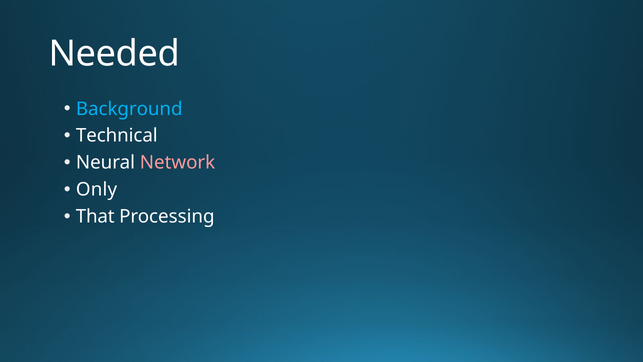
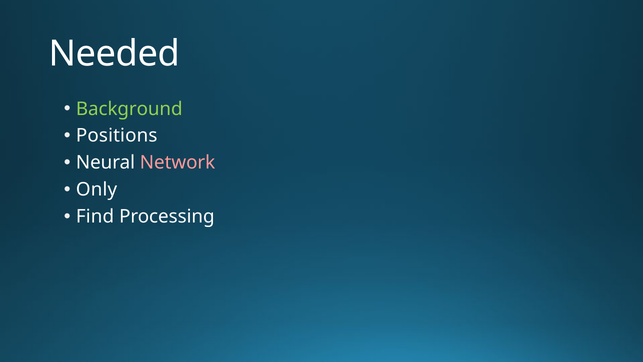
Background colour: light blue -> light green (129, 109)
Technical: Technical -> Positions (117, 136)
That: That -> Find (95, 217)
